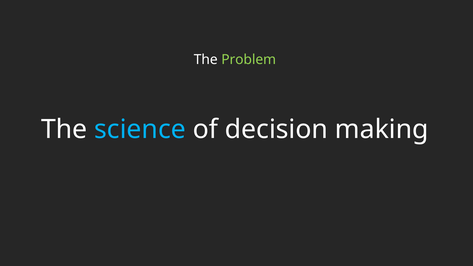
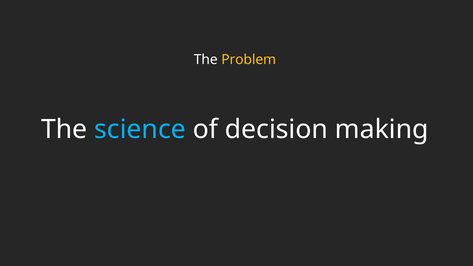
Problem colour: light green -> yellow (249, 60)
